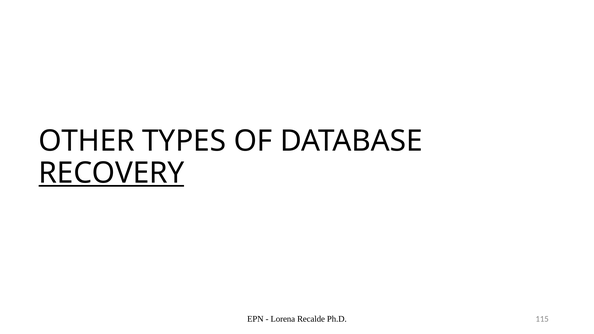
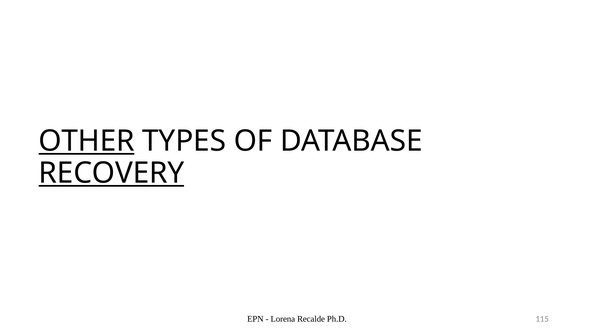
OTHER underline: none -> present (87, 141)
